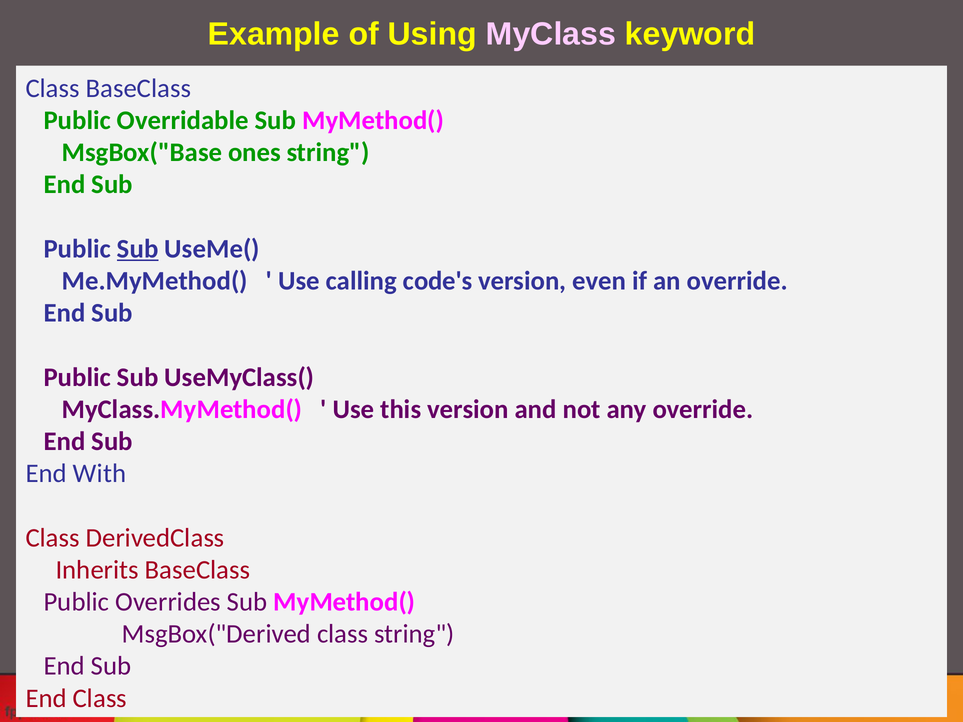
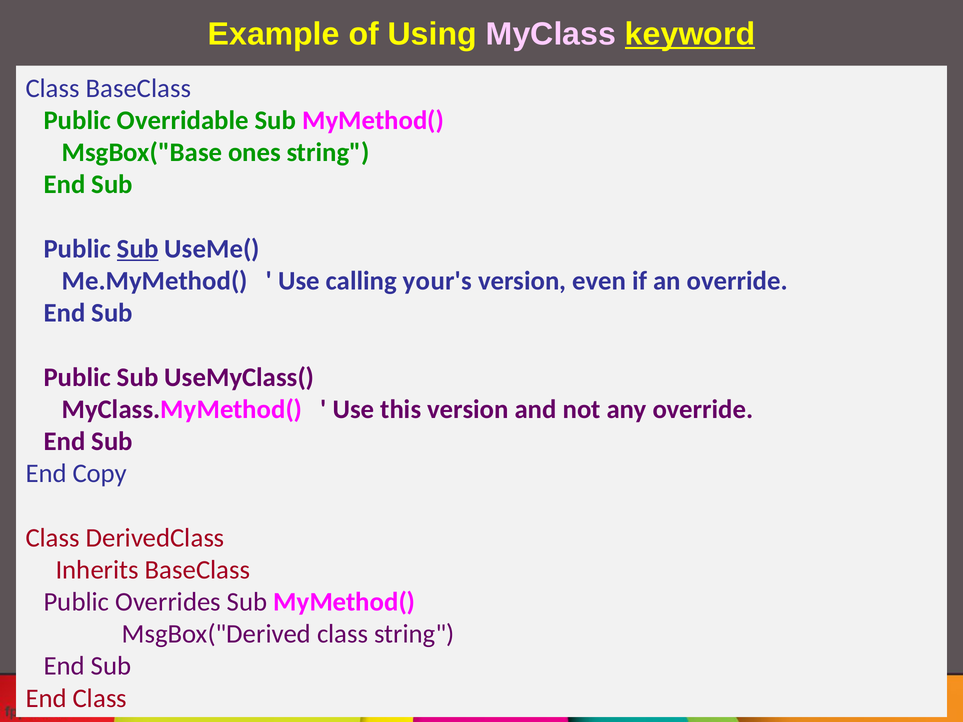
keyword underline: none -> present (690, 34)
code's: code's -> your's (438, 281)
With: With -> Copy (100, 474)
